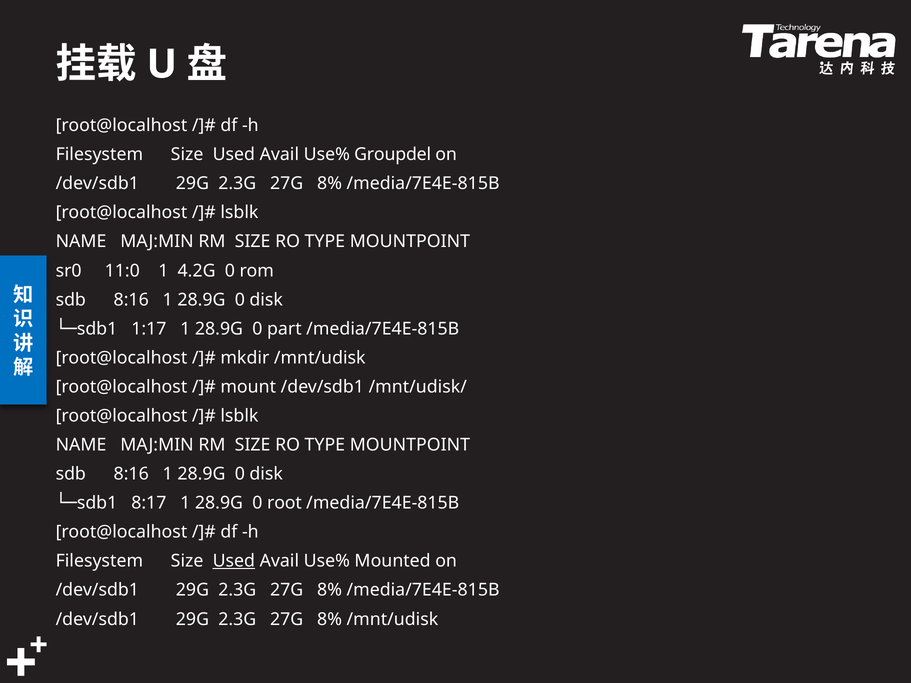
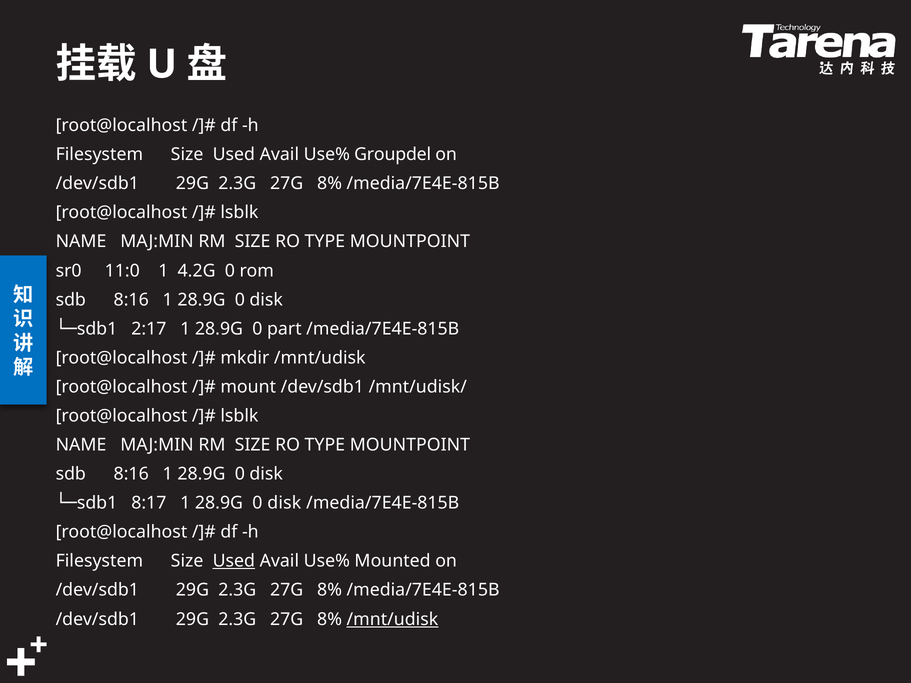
1:17: 1:17 -> 2:17 (149, 329)
root: root -> disk (284, 503)
/mnt/udisk underline: none -> present (392, 619)
